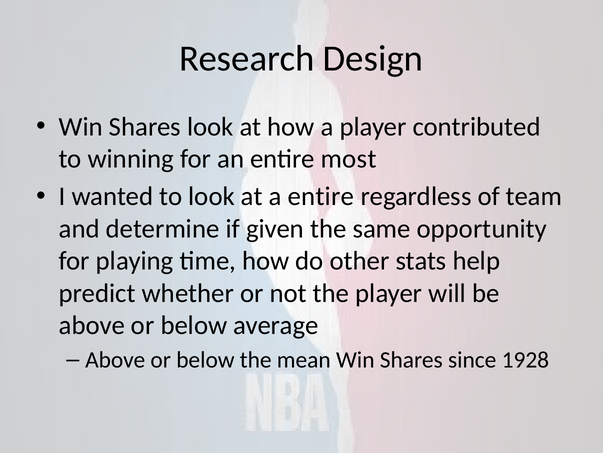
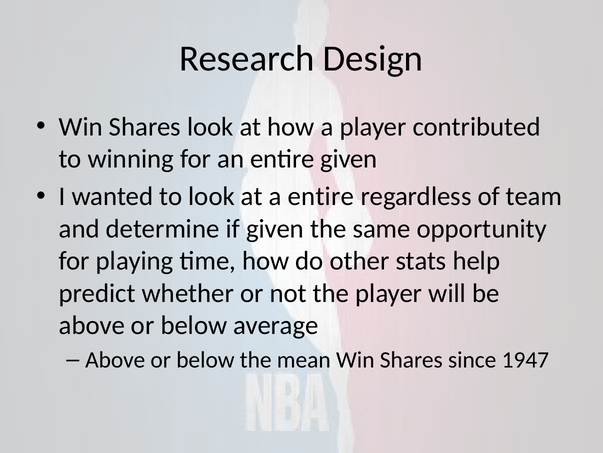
entire most: most -> given (349, 159)
1928: 1928 -> 1947 (525, 360)
